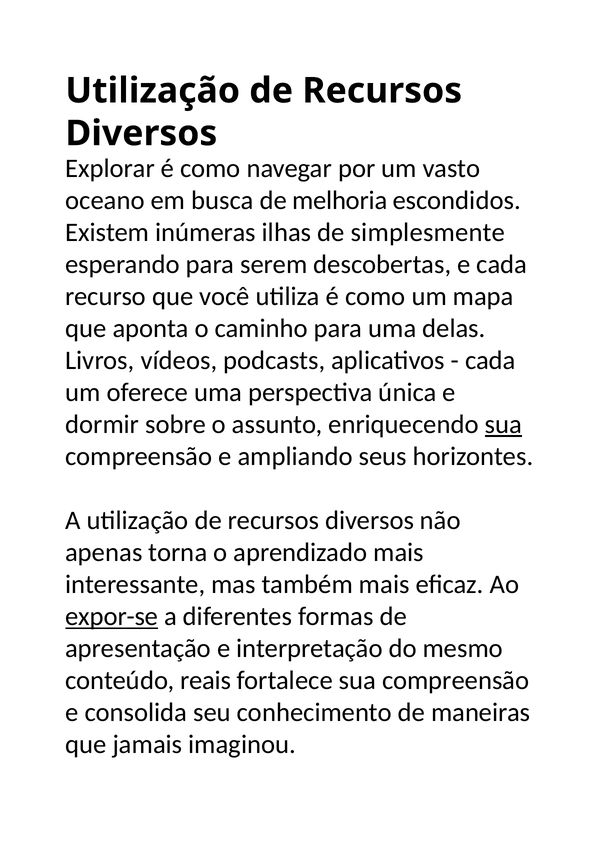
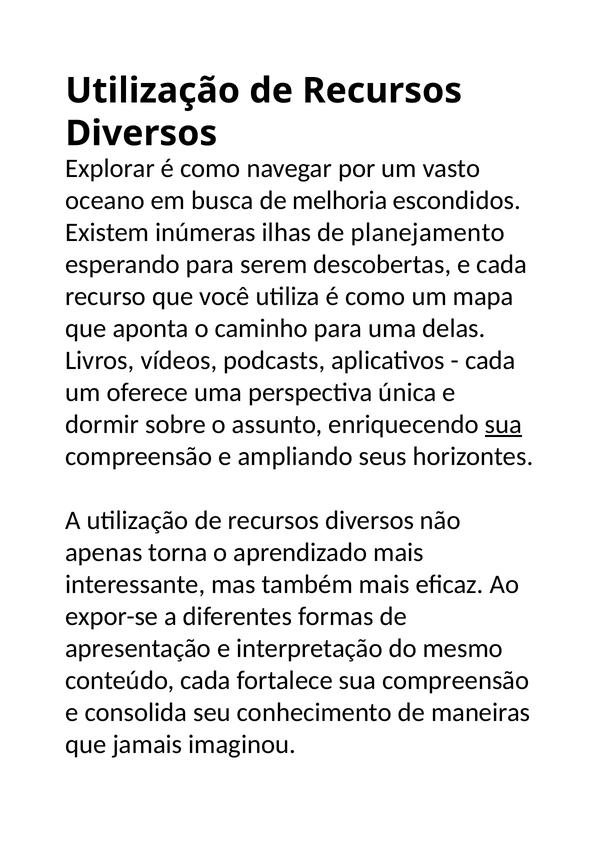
simplesmente: simplesmente -> planejamento (428, 232)
expor-se underline: present -> none (112, 616)
conteúdo reais: reais -> cada (205, 680)
